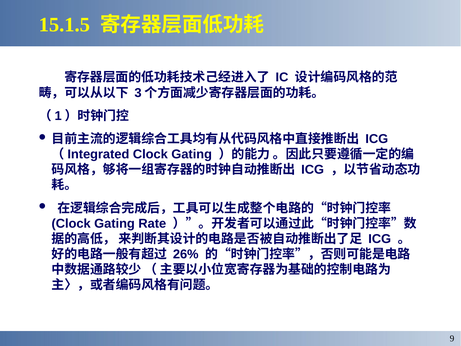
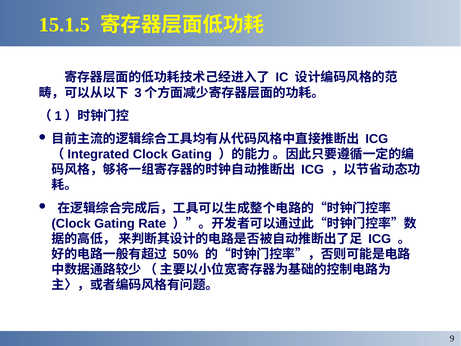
26%: 26% -> 50% (186, 254)
